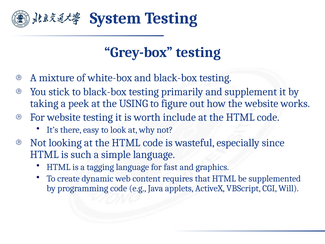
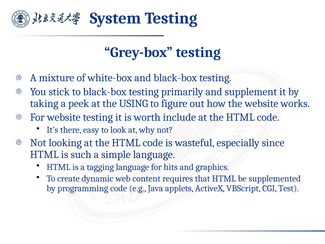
fast: fast -> hits (171, 167)
Will: Will -> Test (289, 188)
